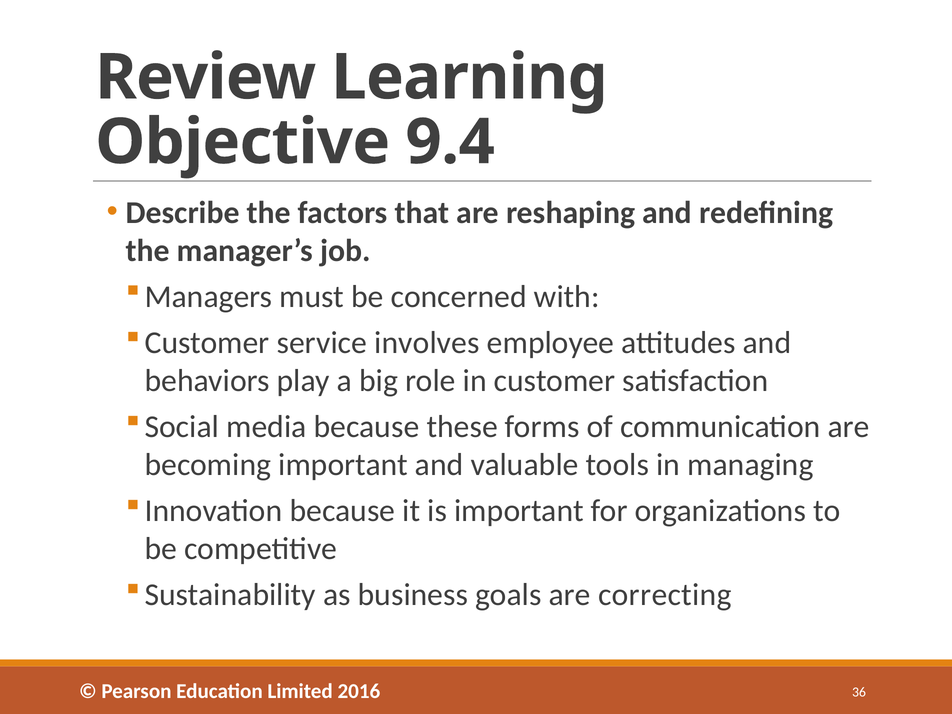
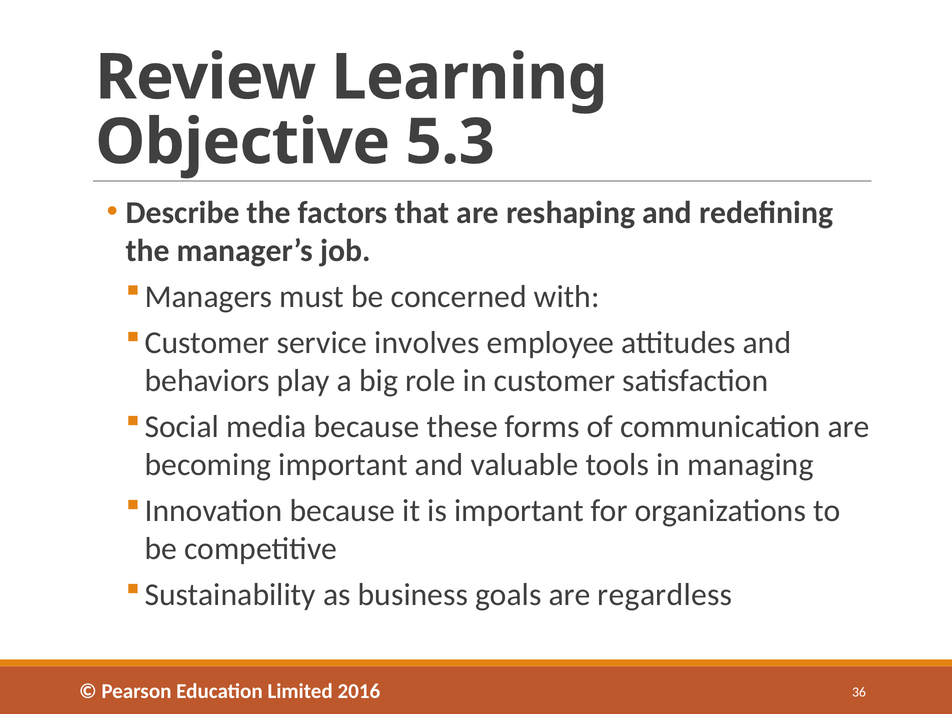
9.4: 9.4 -> 5.3 (450, 142)
correcting: correcting -> regardless (665, 595)
